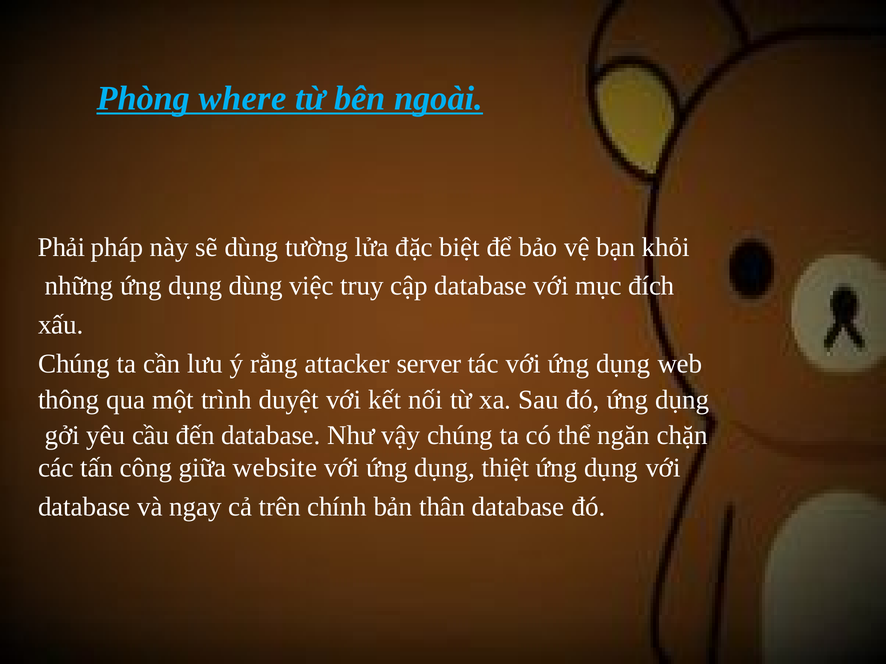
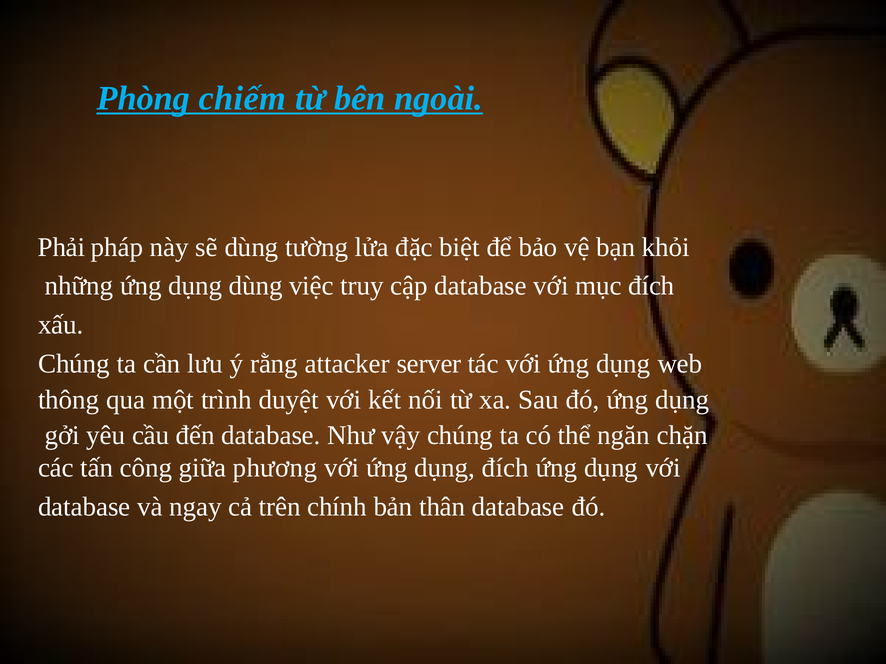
where: where -> chiếm (243, 98)
website: website -> phương (275, 468)
dụng thiệt: thiệt -> đích (505, 468)
